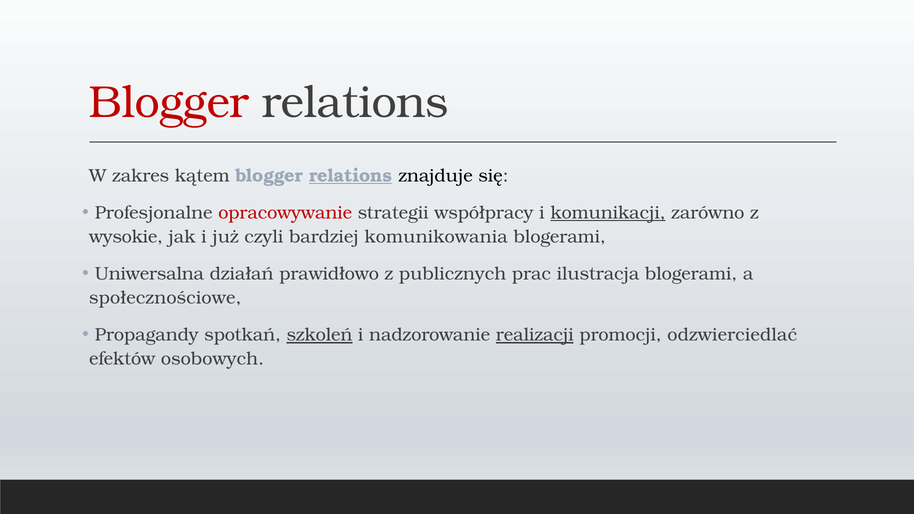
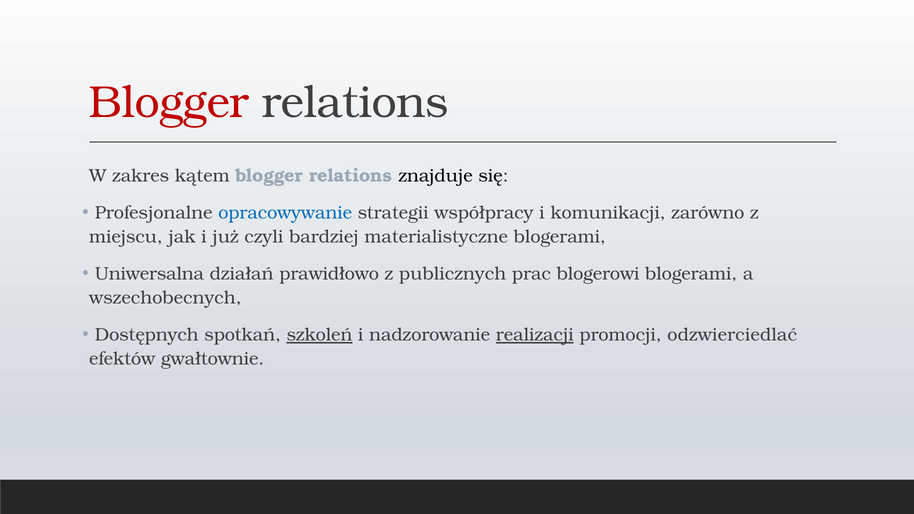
relations underline: present -> none (351, 176)
opracowywanie colour: red -> blue (285, 213)
komunikacji underline: present -> none (608, 213)
wysokie: wysokie -> miejscu (126, 237)
komunikowania: komunikowania -> materialistyczne (436, 237)
ilustracja: ilustracja -> blogerowi (598, 274)
społecznościowe: społecznościowe -> wszechobecnych (165, 298)
Propagandy: Propagandy -> Dostępnych (147, 335)
osobowych: osobowych -> gwałtownie (213, 359)
